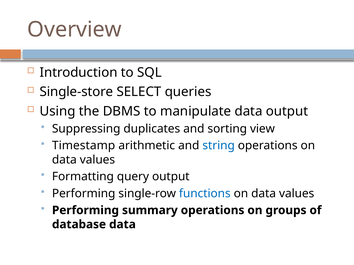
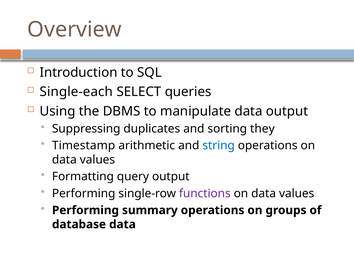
Single-store: Single-store -> Single-each (76, 92)
view: view -> they (262, 129)
functions colour: blue -> purple (205, 194)
